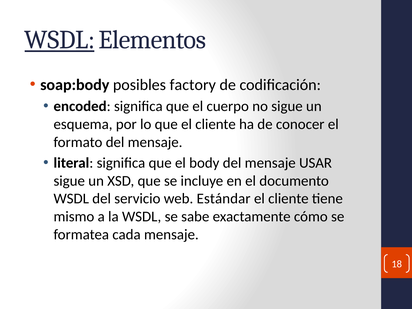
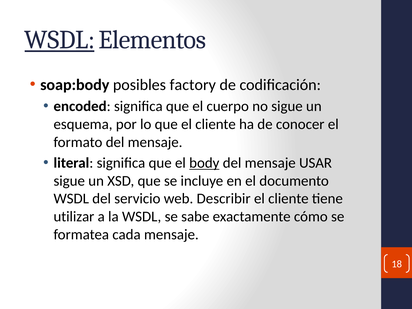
body underline: none -> present (204, 163)
Estándar: Estándar -> Describir (224, 199)
mismo: mismo -> utilizar (74, 217)
